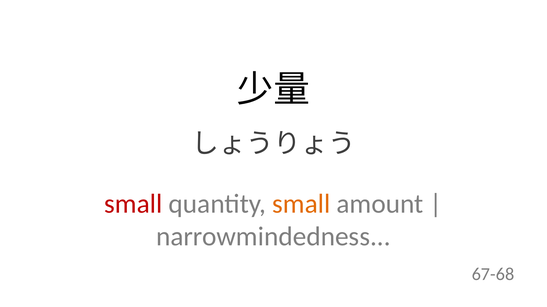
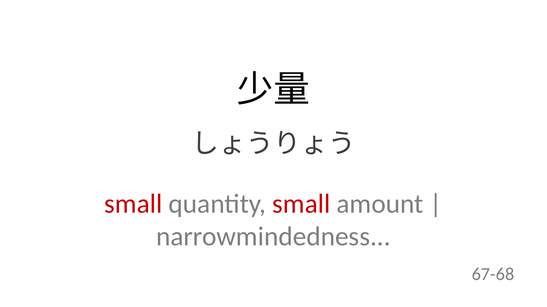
small colour: orange -> red (301, 204)
